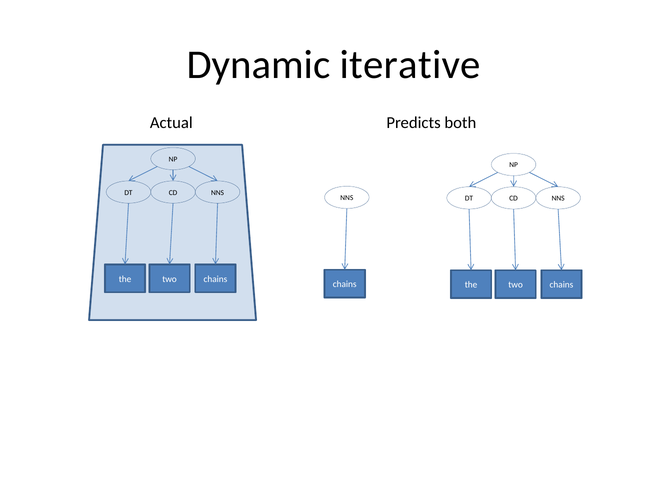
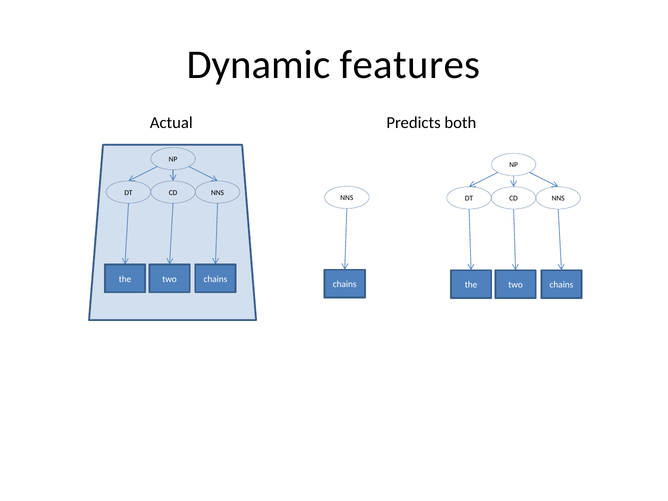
iterative: iterative -> features (410, 65)
